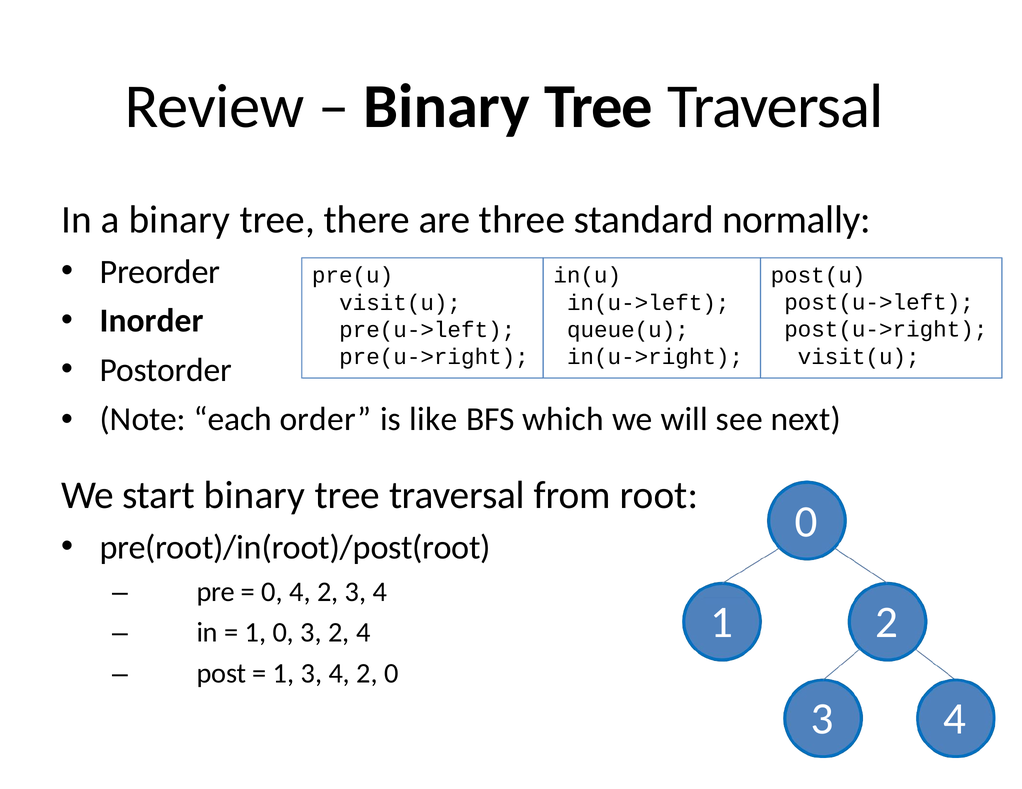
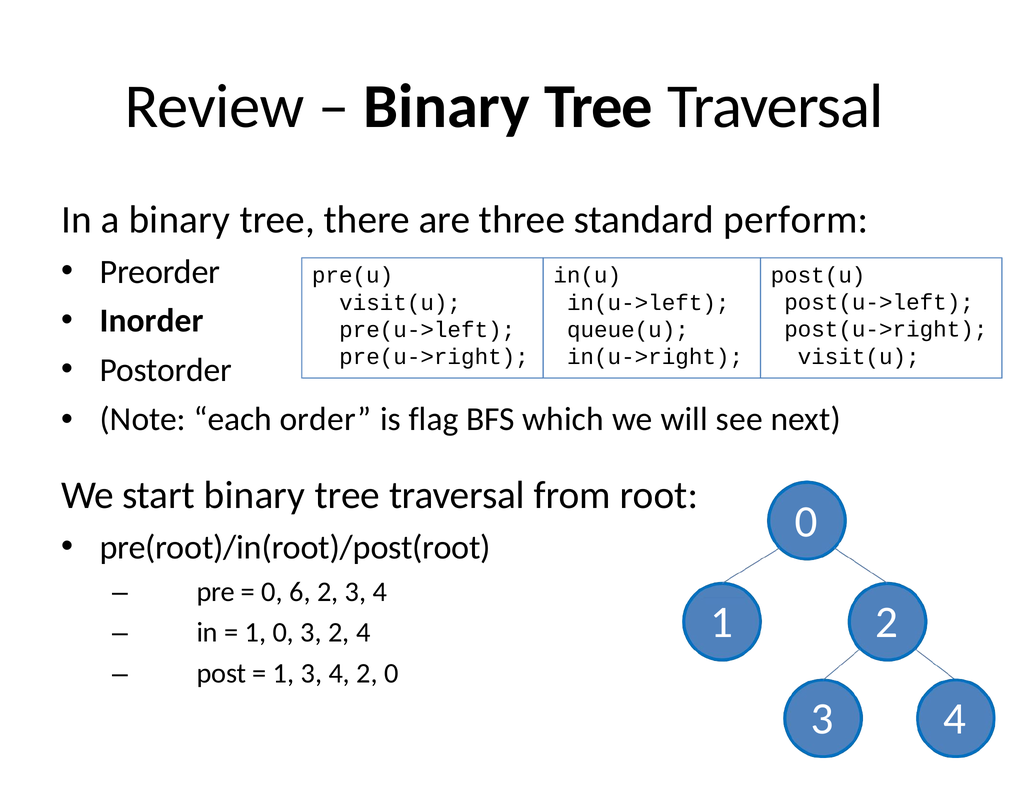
normally: normally -> perform (796, 220)
like: like -> flag (434, 419)
0 4: 4 -> 6 (300, 592)
